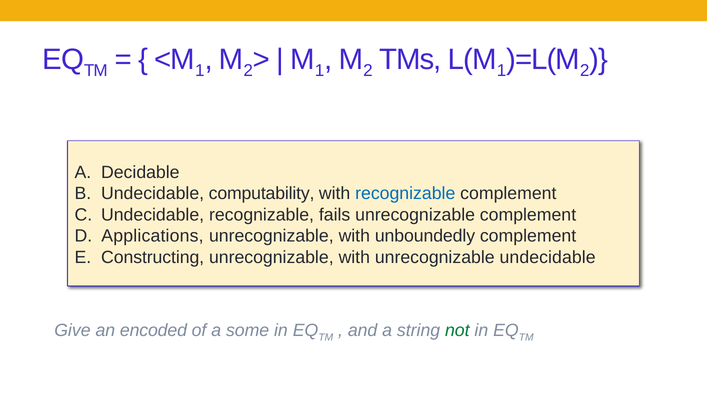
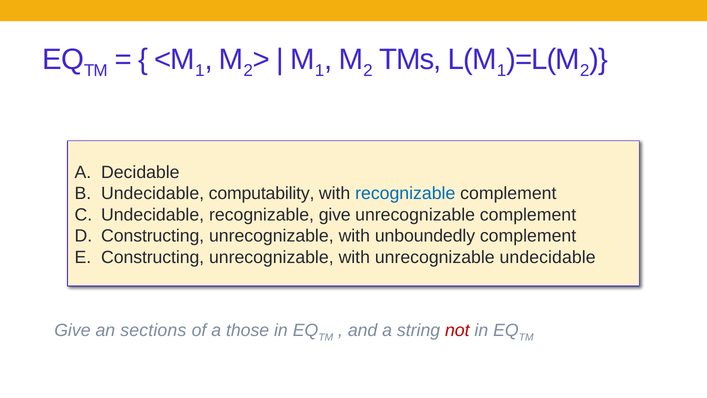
recognizable fails: fails -> give (335, 215)
Applications: Applications -> Constructing (153, 236)
encoded: encoded -> sections (153, 330)
some: some -> those (248, 330)
not colour: green -> red (457, 330)
